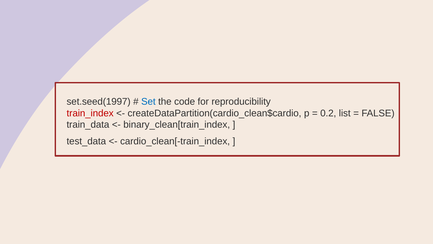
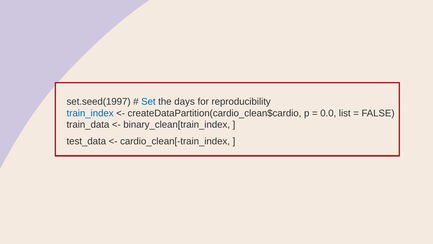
code: code -> days (185, 101)
train_index colour: red -> blue (90, 113)
0.2: 0.2 -> 0.0 (328, 113)
